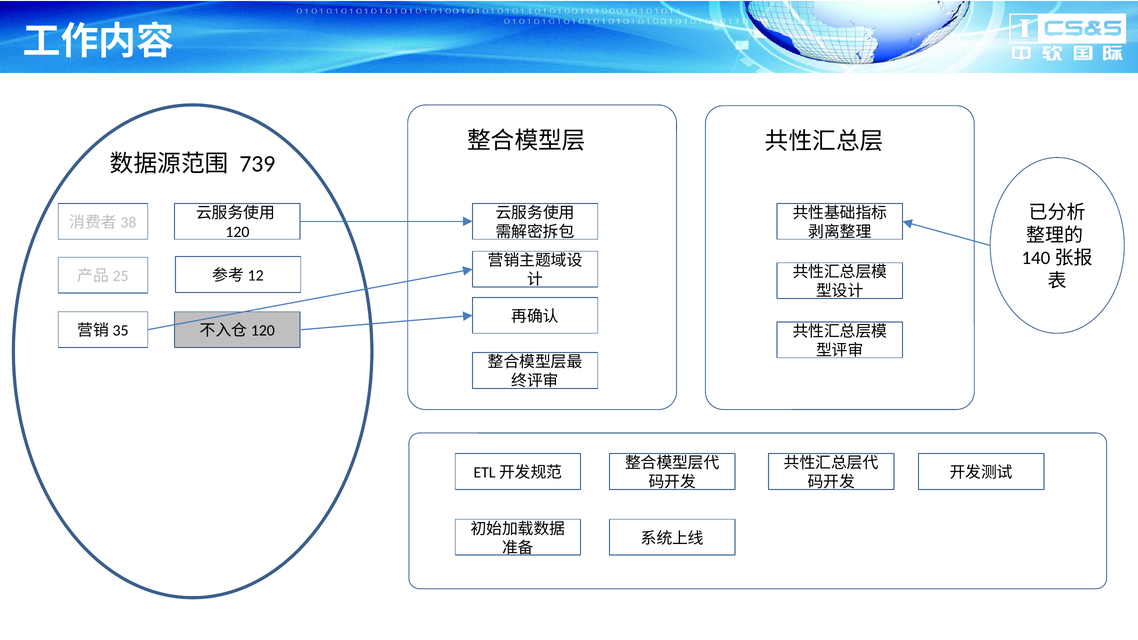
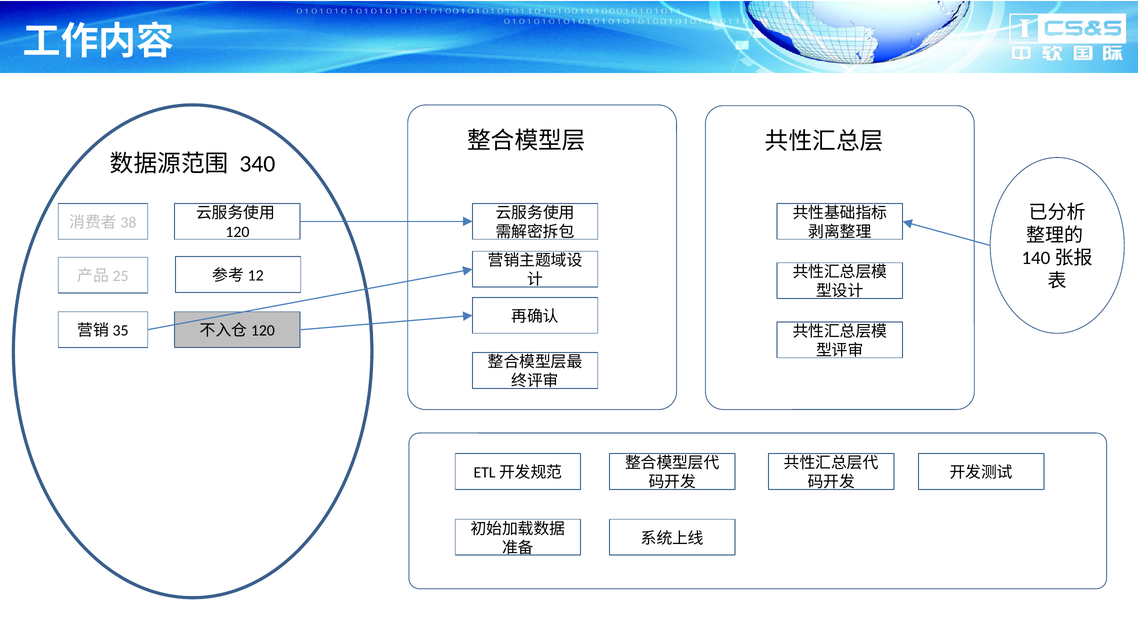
739: 739 -> 340 (257, 164)
